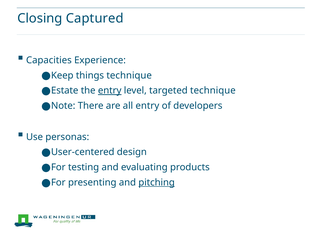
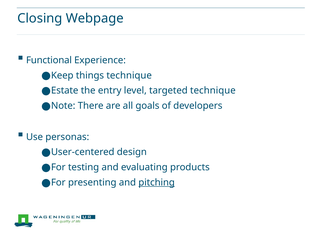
Captured: Captured -> Webpage (95, 18)
Capacities: Capacities -> Functional (49, 60)
entry underline: present -> none (110, 91)
all entry: entry -> goals (147, 106)
